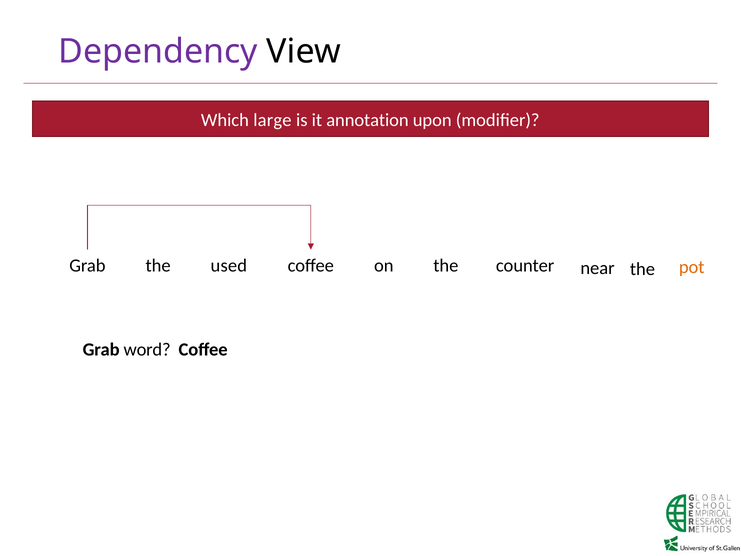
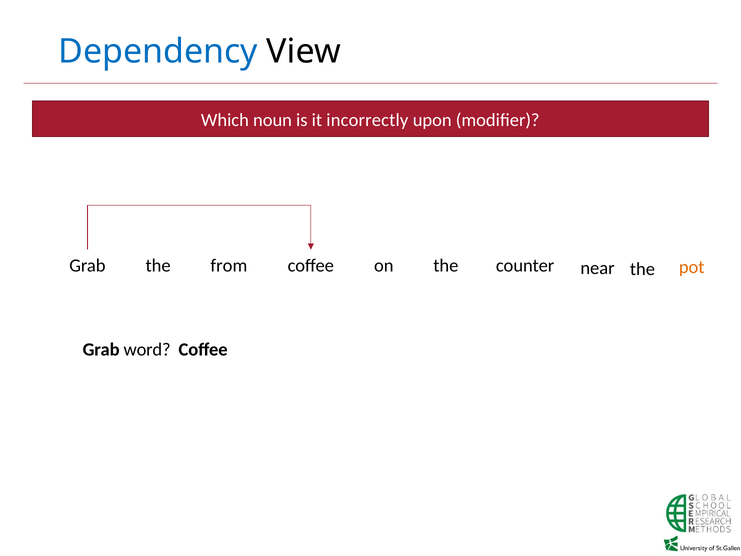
Dependency colour: purple -> blue (158, 51)
large: large -> noun (272, 120)
annotation: annotation -> incorrectly (367, 120)
used: used -> from (229, 266)
